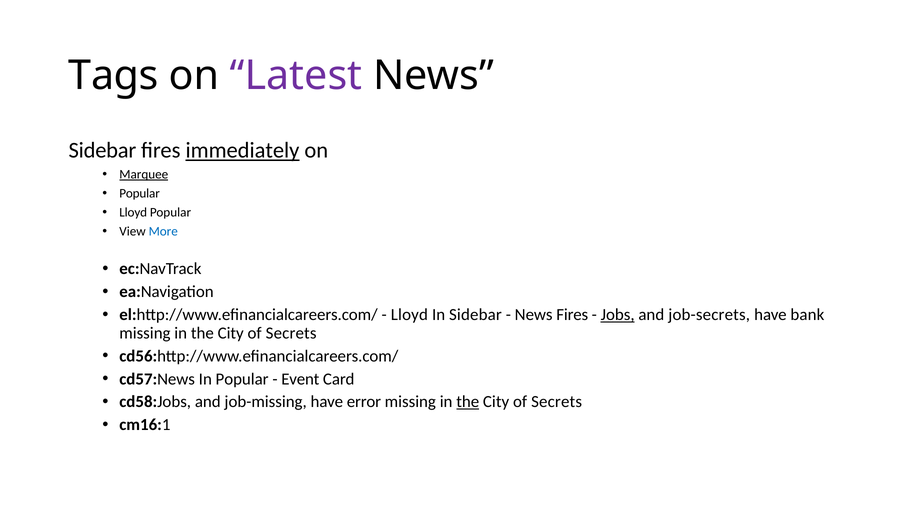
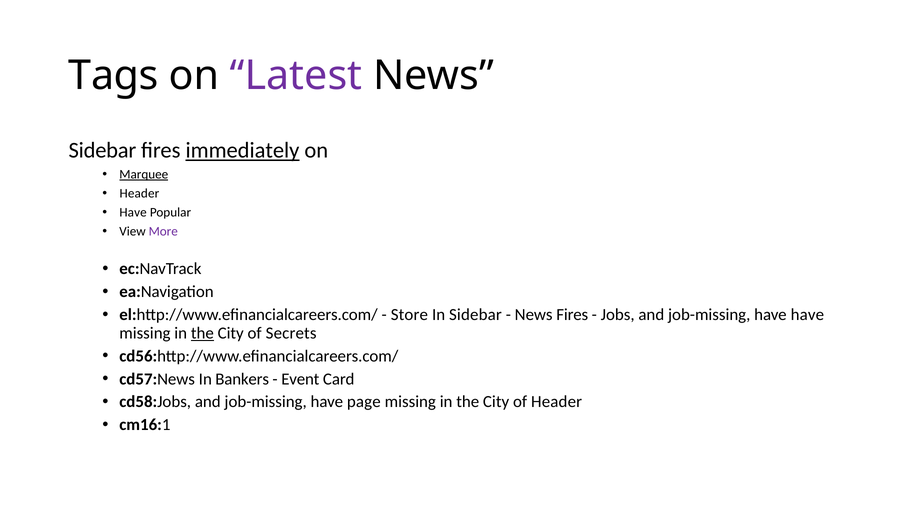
Popular: Popular -> Header (139, 193)
Lloyd: Lloyd -> Have (133, 212)
More colour: blue -> purple (163, 231)
Lloyd: Lloyd -> Store (409, 315)
Jobs underline: present -> none (618, 315)
job-secrets: job-secrets -> job-missing (709, 315)
have bank: bank -> have (807, 315)
the underline: none -> present (202, 333)
In Popular: Popular -> Bankers (242, 379)
error: error -> page (364, 402)
the underline: present -> none (468, 402)
Secrets: Secrets -> Header (557, 402)
